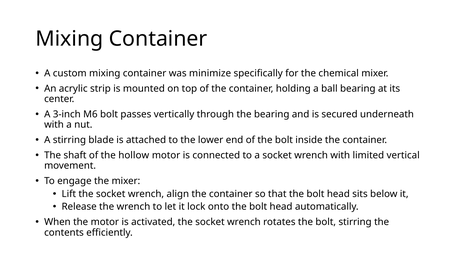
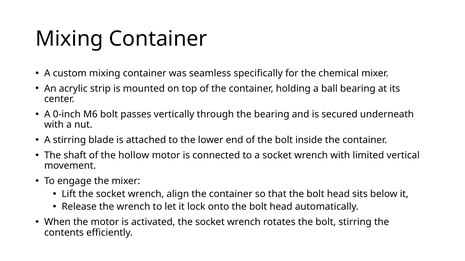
minimize: minimize -> seamless (210, 73)
3-inch: 3-inch -> 0-inch (67, 115)
